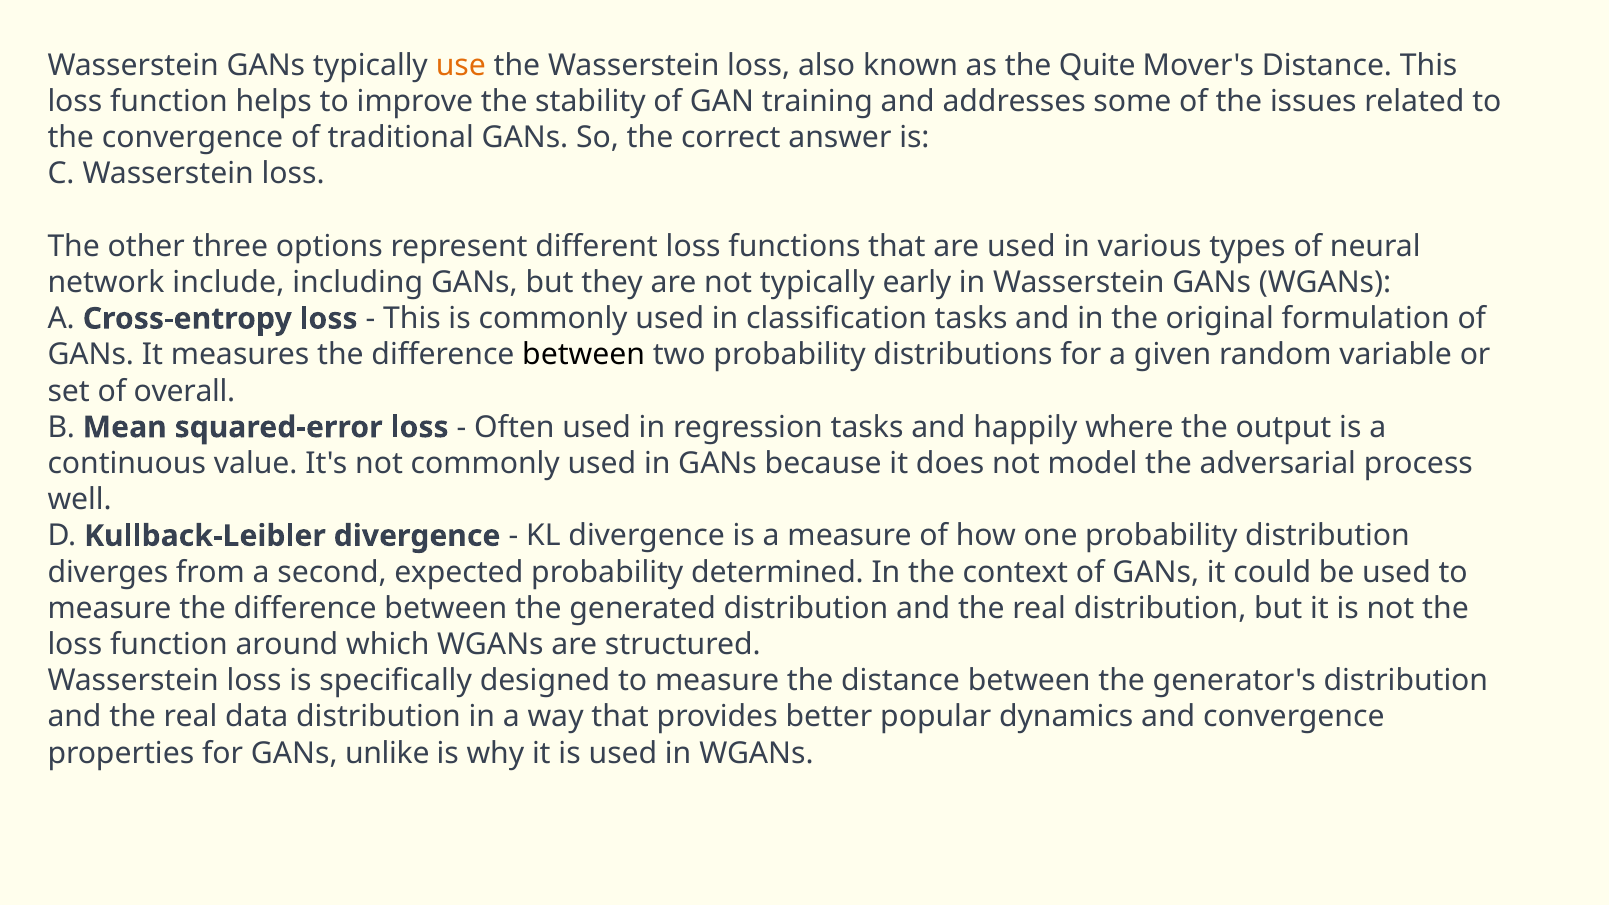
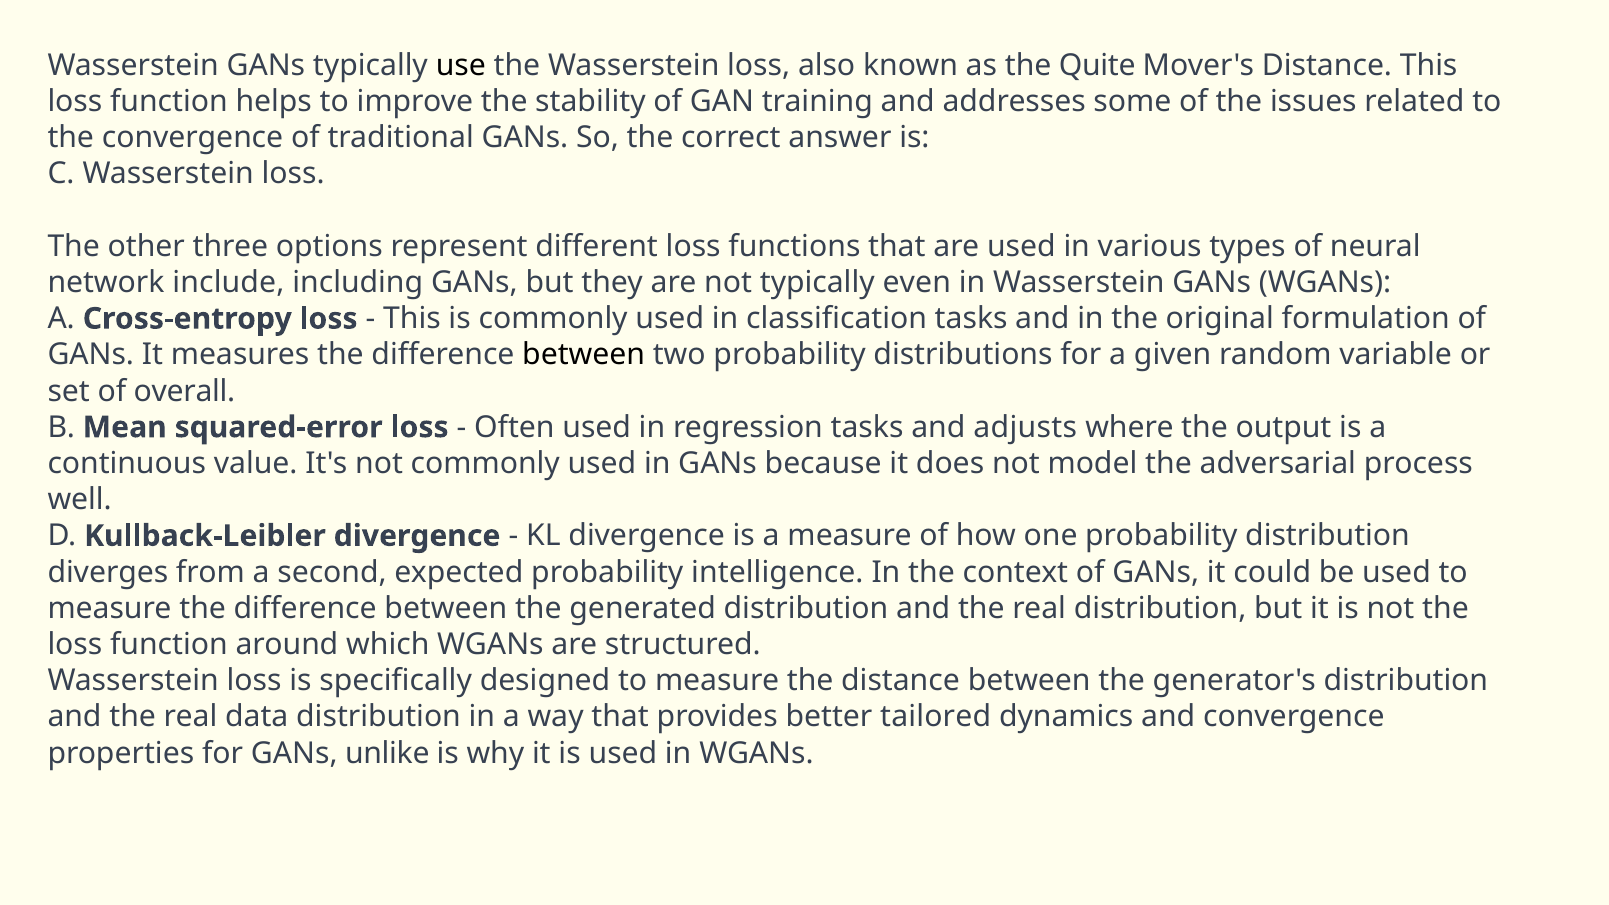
use colour: orange -> black (461, 65)
early: early -> even (917, 283)
happily: happily -> adjusts (1025, 427)
determined: determined -> intelligence (777, 572)
popular: popular -> tailored (936, 717)
